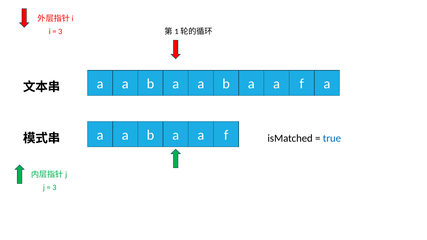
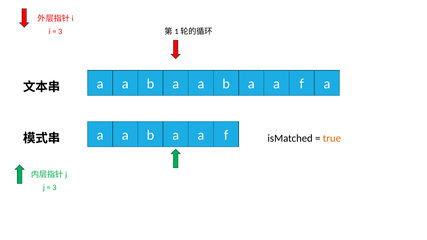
true colour: blue -> orange (332, 138)
